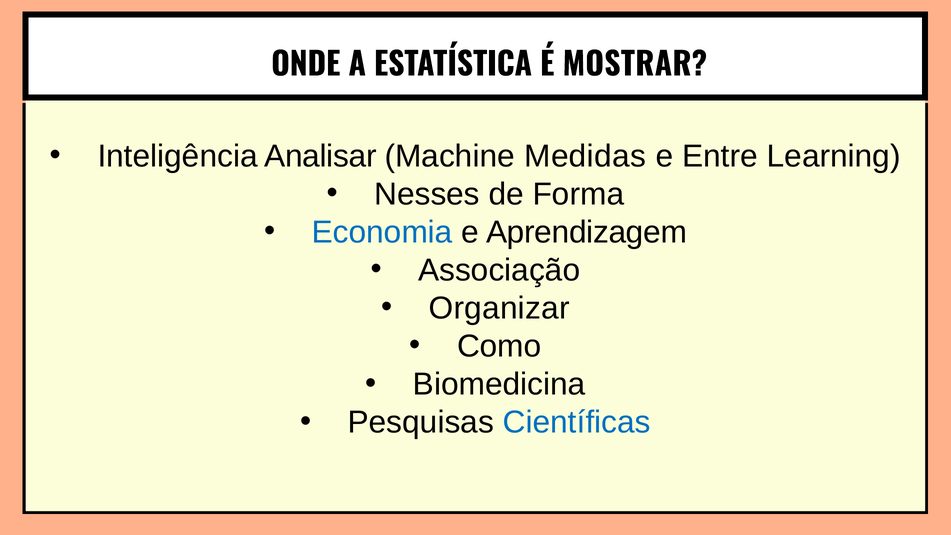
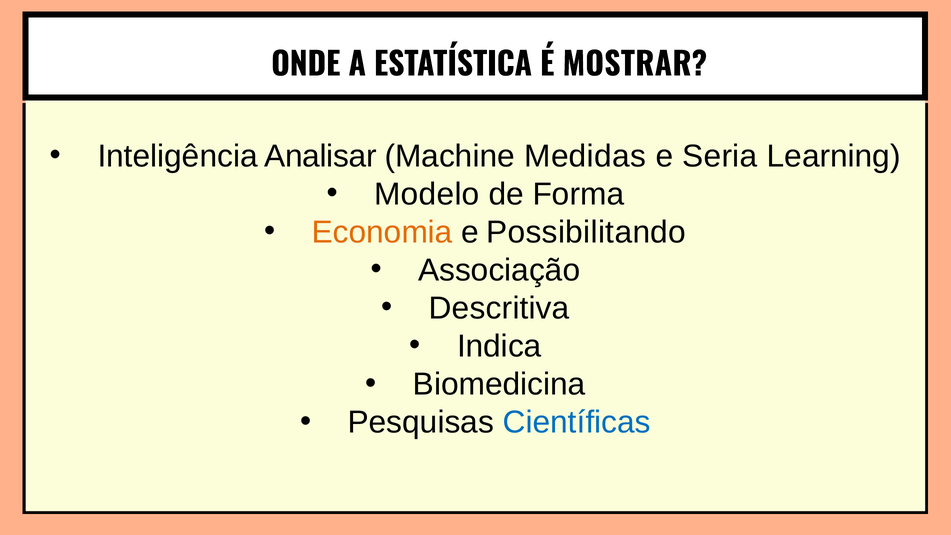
Entre: Entre -> Seria (720, 156)
Nesses: Nesses -> Modelo (427, 194)
Economia colour: blue -> orange (382, 232)
Aprendizagem: Aprendizagem -> Possibilitando (586, 232)
Organizar: Organizar -> Descritiva (499, 308)
Como: Como -> Indica (499, 346)
